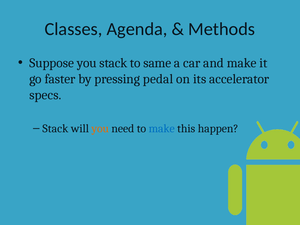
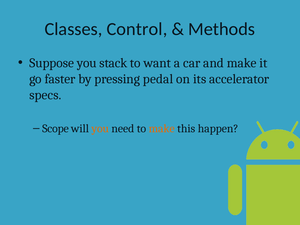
Agenda: Agenda -> Control (137, 29)
same: same -> want (157, 63)
Stack: Stack -> Scope (55, 129)
make colour: blue -> orange (162, 129)
